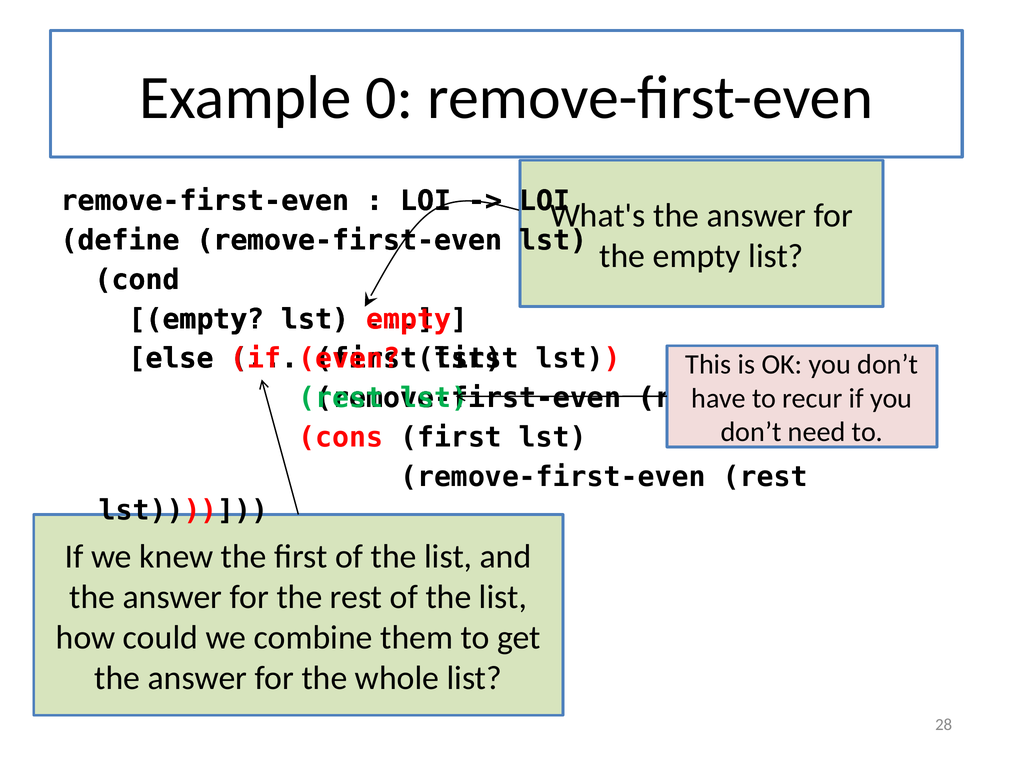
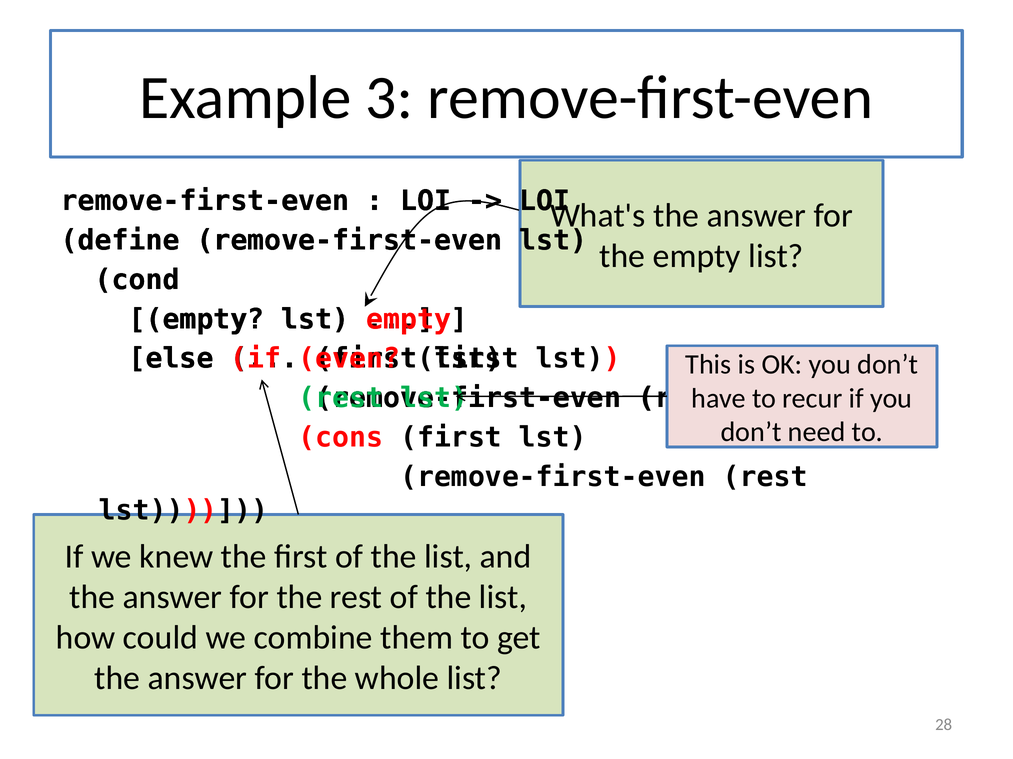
0: 0 -> 3 (389, 98)
